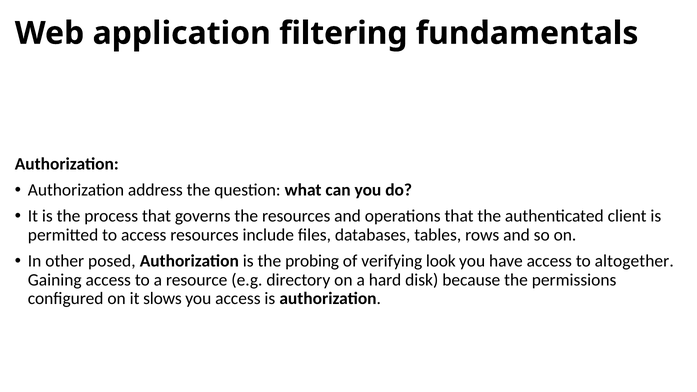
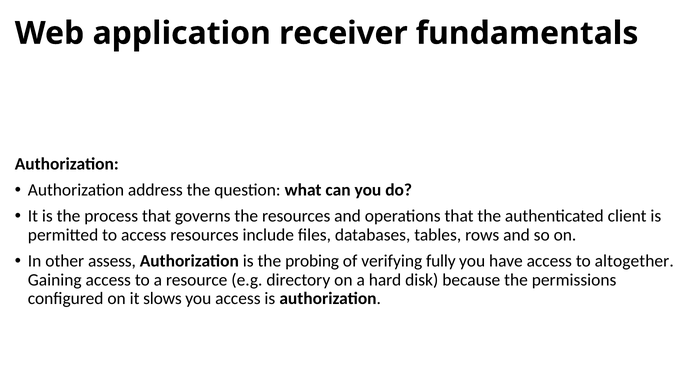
filtering: filtering -> receiver (343, 33)
posed: posed -> assess (112, 261)
look: look -> fully (441, 261)
